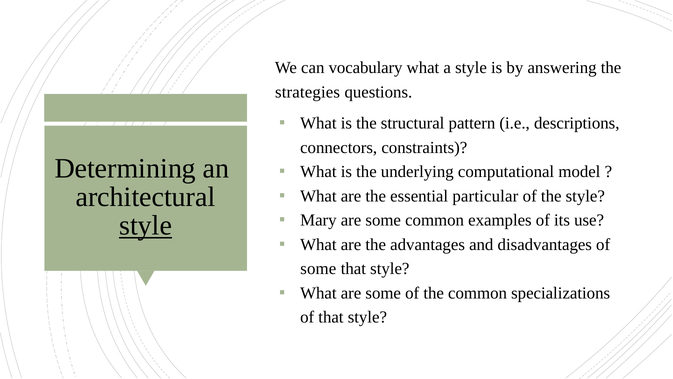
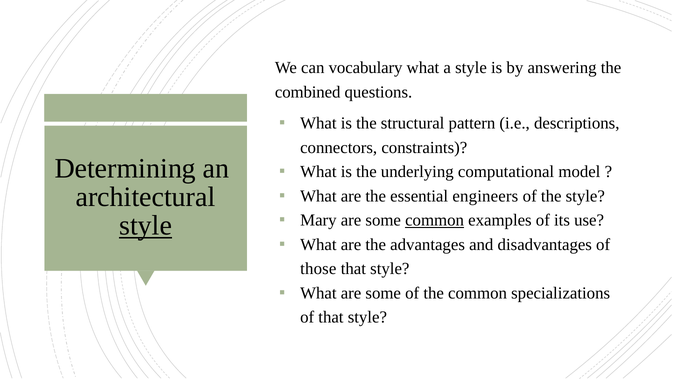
strategies: strategies -> combined (308, 92)
particular: particular -> engineers (485, 196)
common underline: none -> present (435, 220)
some: some -> those (318, 269)
